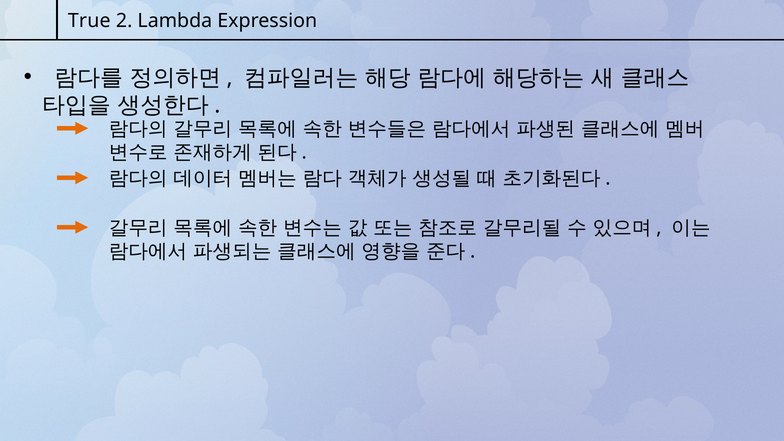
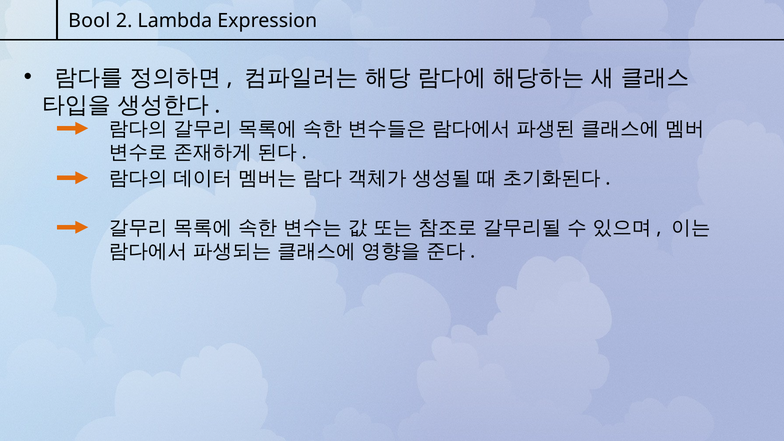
True: True -> Bool (89, 21)
